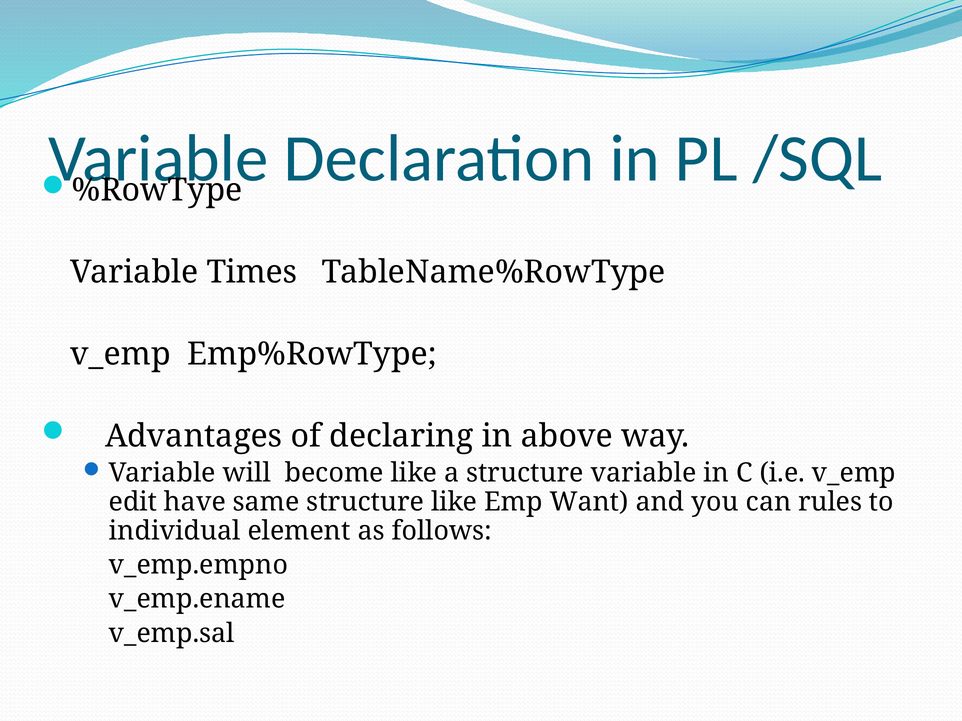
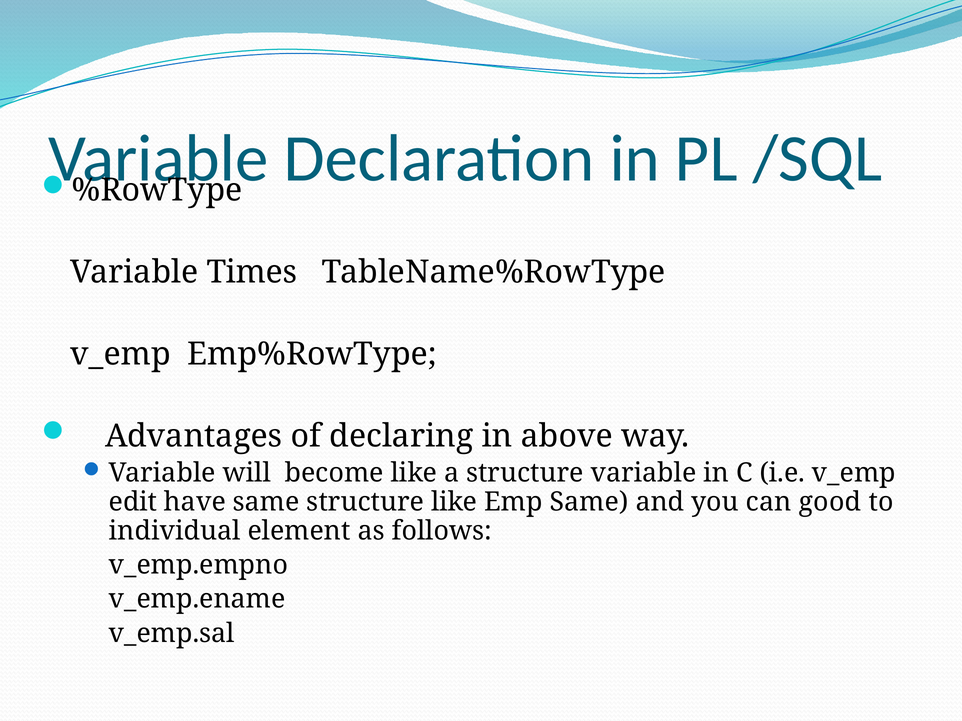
Emp Want: Want -> Same (589, 502)
rules: rules -> good (830, 502)
